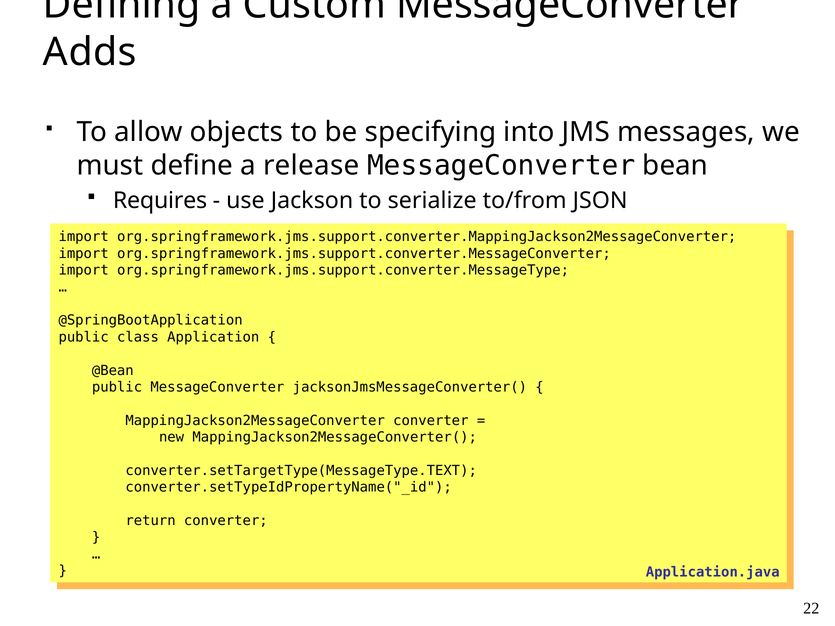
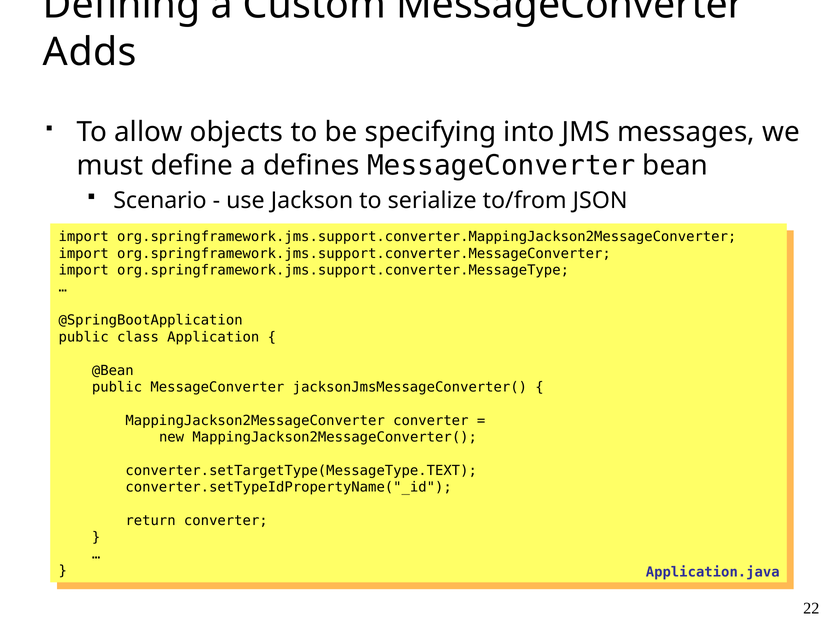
release: release -> defines (311, 166)
Requires: Requires -> Scenario (160, 200)
